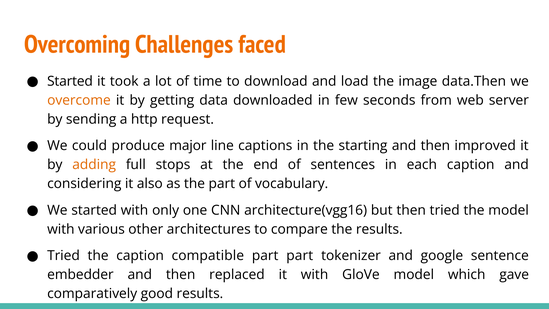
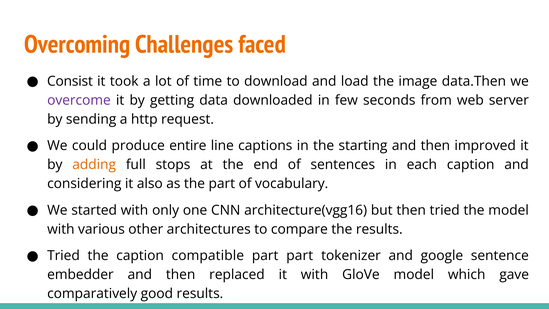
Started: Started -> Consist (70, 81)
overcome colour: orange -> purple (79, 100)
major: major -> entire (188, 146)
